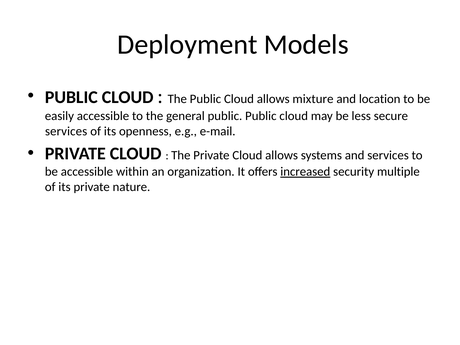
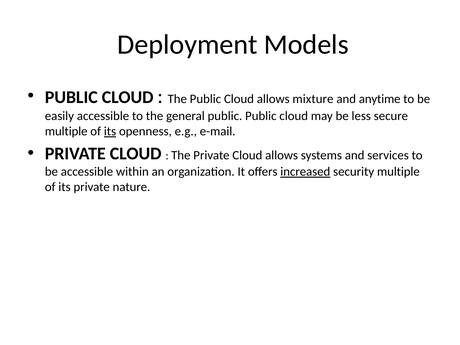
location: location -> anytime (380, 99)
services: services -> multiple (66, 131)
its underline: none -> present (110, 131)
